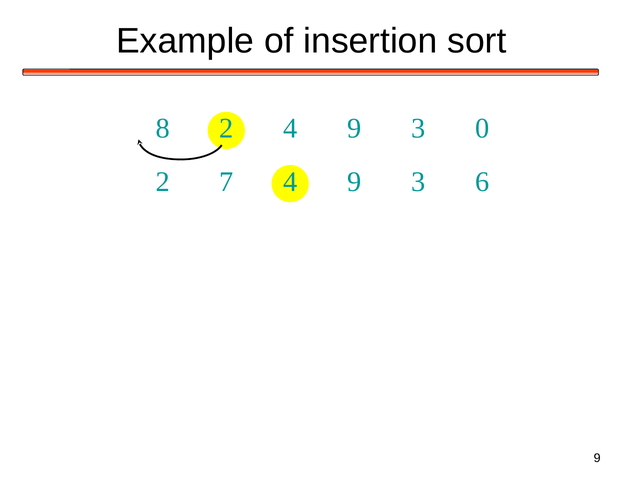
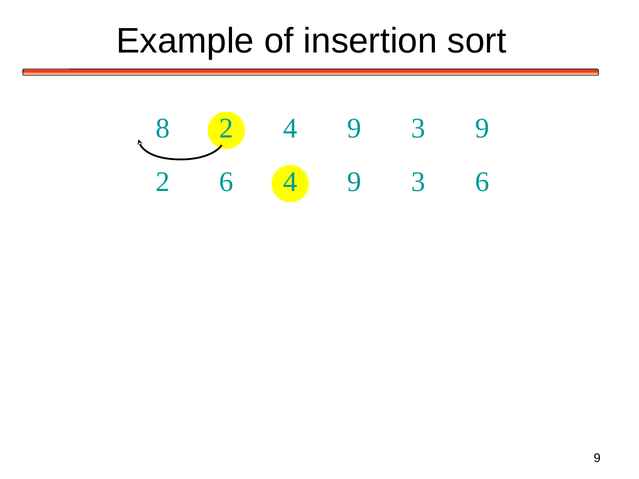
3 0: 0 -> 9 (482, 129)
2 7: 7 -> 6 (227, 182)
